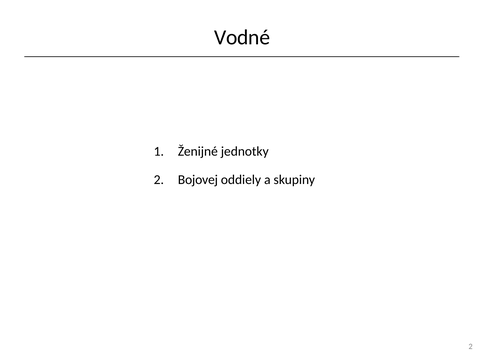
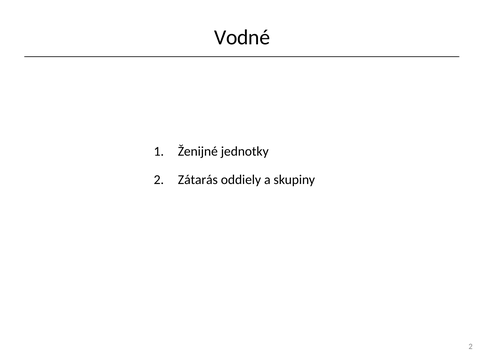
Bojovej: Bojovej -> Zátarás (198, 180)
